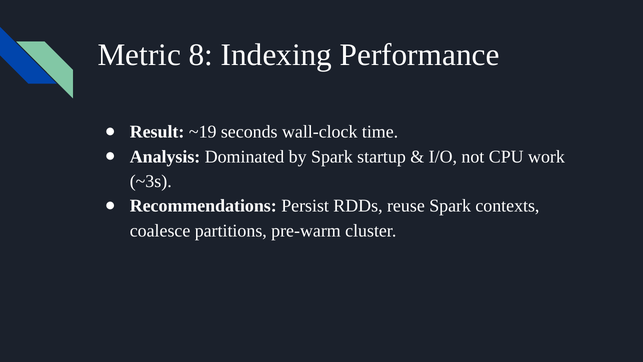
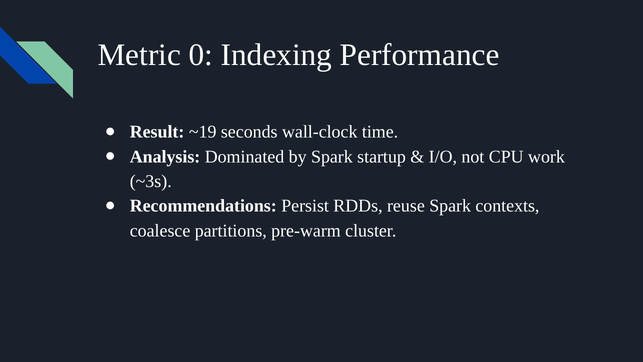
8: 8 -> 0 (201, 55)
